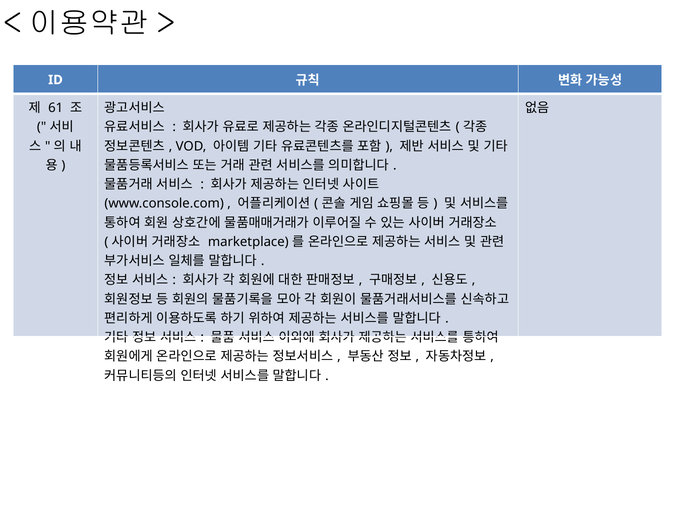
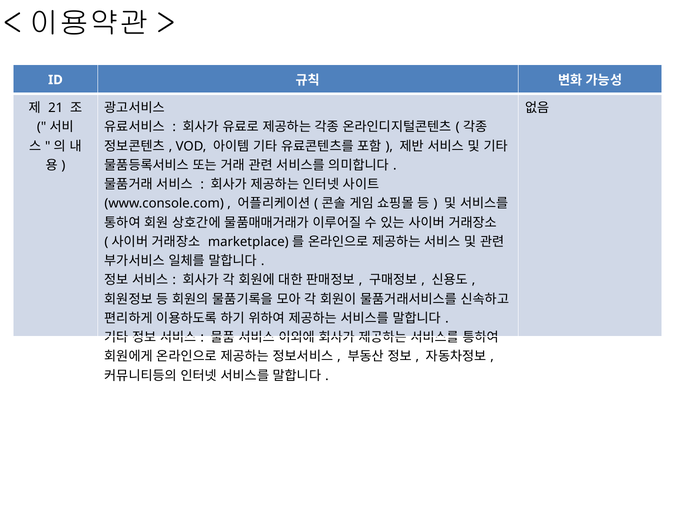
61: 61 -> 21 (56, 108)
